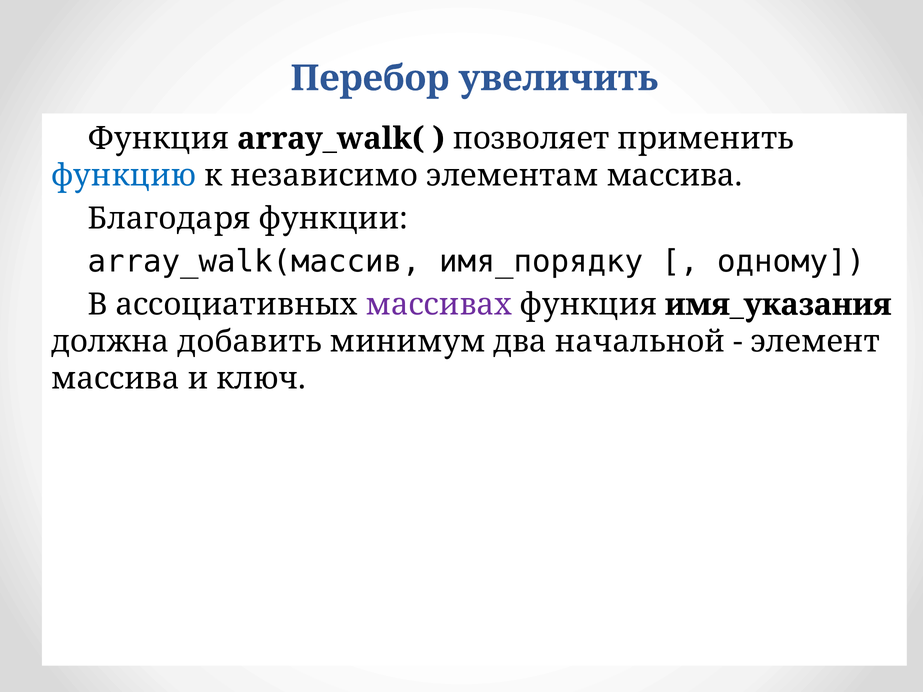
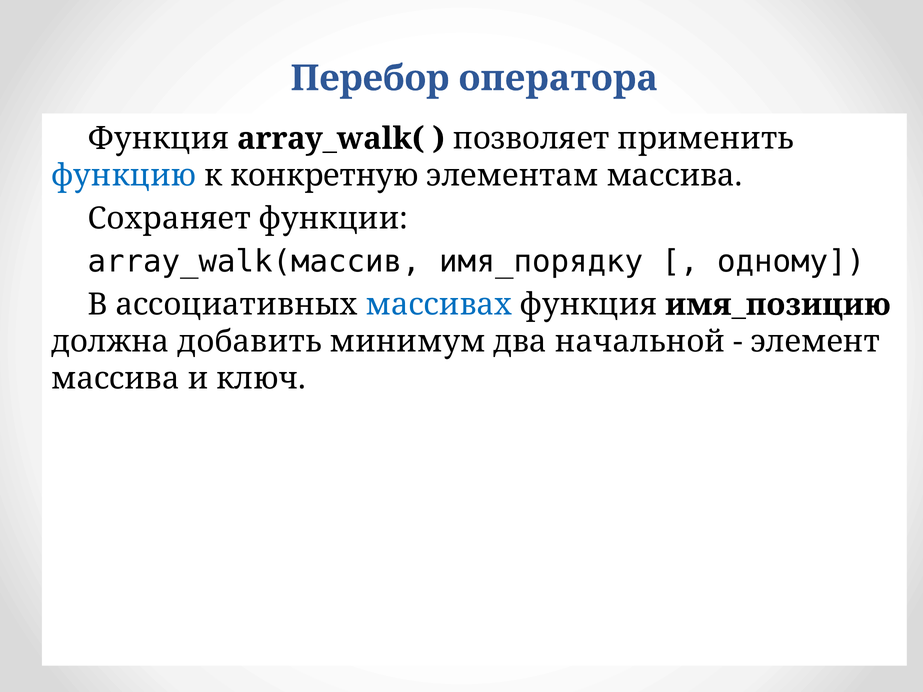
увеличить: увеличить -> оператора (558, 78)
независимо: независимо -> конкретную (325, 176)
Благодаря: Благодаря -> Сохраняет (169, 219)
массивах colour: purple -> blue (439, 305)
имя_указания: имя_указания -> имя_позицию (778, 305)
